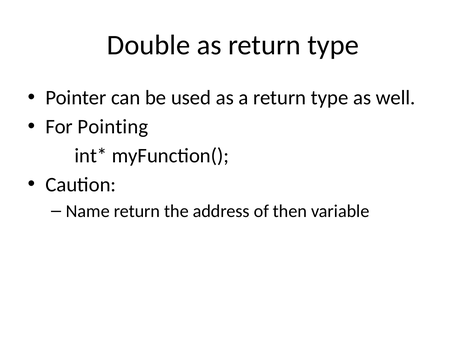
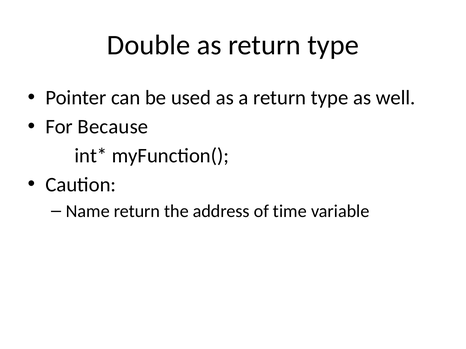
Pointing: Pointing -> Because (113, 127)
then: then -> time (290, 212)
